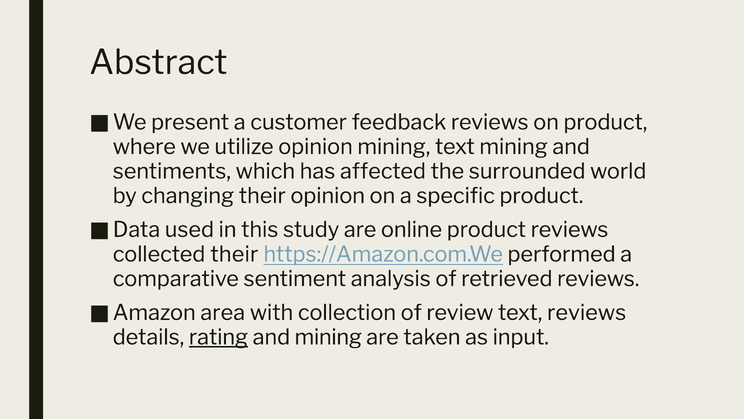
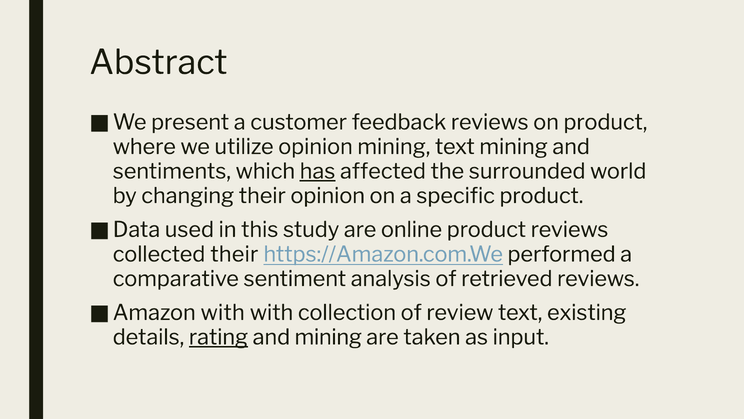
has underline: none -> present (318, 171)
area: area -> with (223, 312)
text reviews: reviews -> existing (587, 312)
